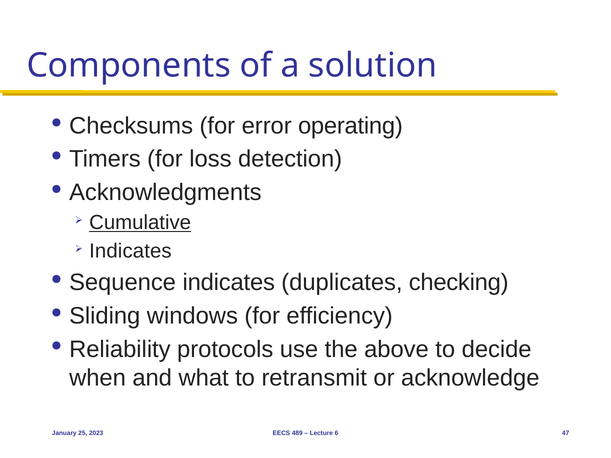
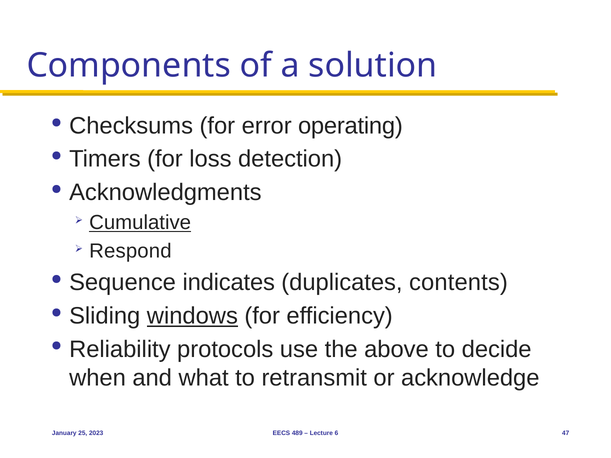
Indicates: Indicates -> Respond (130, 251)
checking: checking -> contents (458, 283)
windows underline: none -> present (192, 316)
